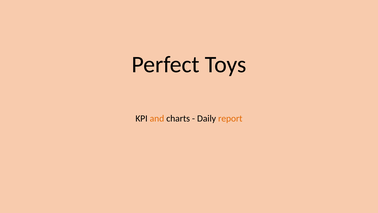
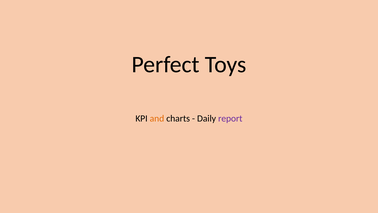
report colour: orange -> purple (230, 118)
